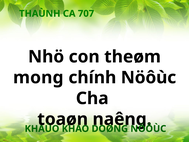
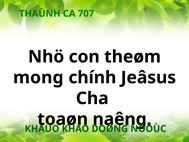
chính Nöôùc: Nöôùc -> Jeâsus (148, 77)
